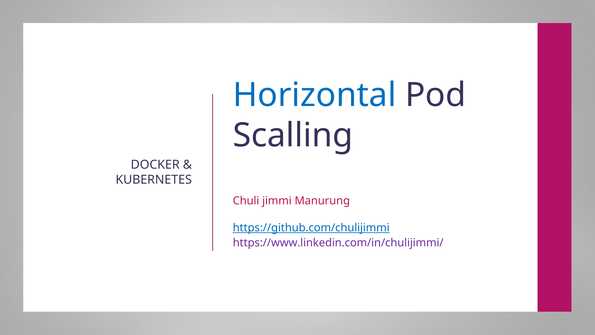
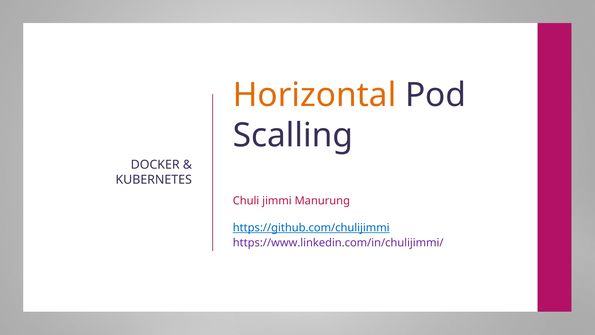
Horizontal colour: blue -> orange (315, 95)
